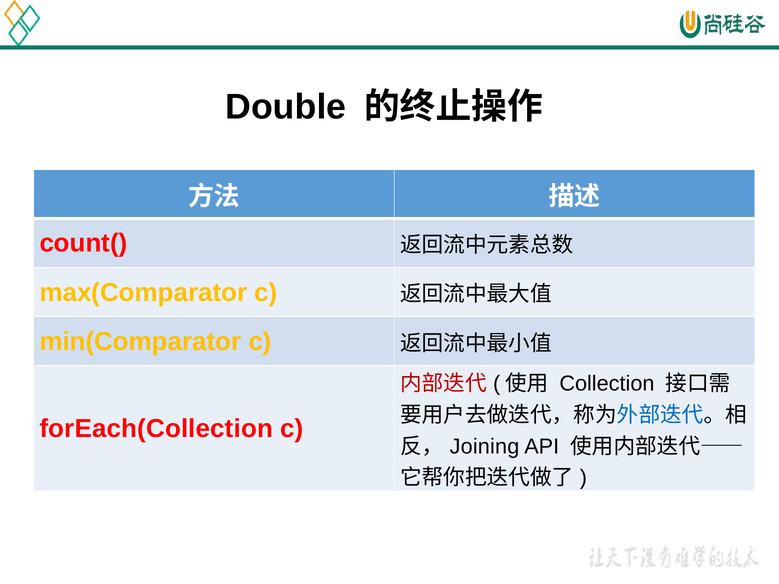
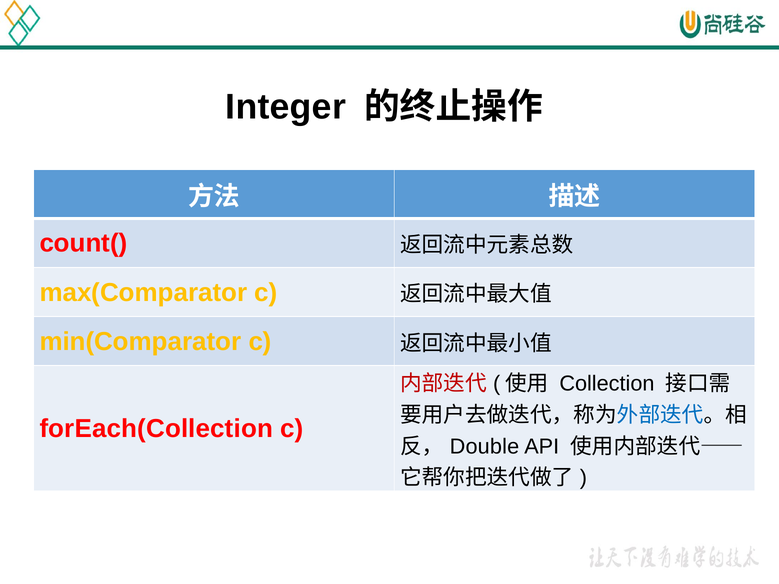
Double: Double -> Integer (286, 107)
Joining: Joining -> Double (484, 447)
